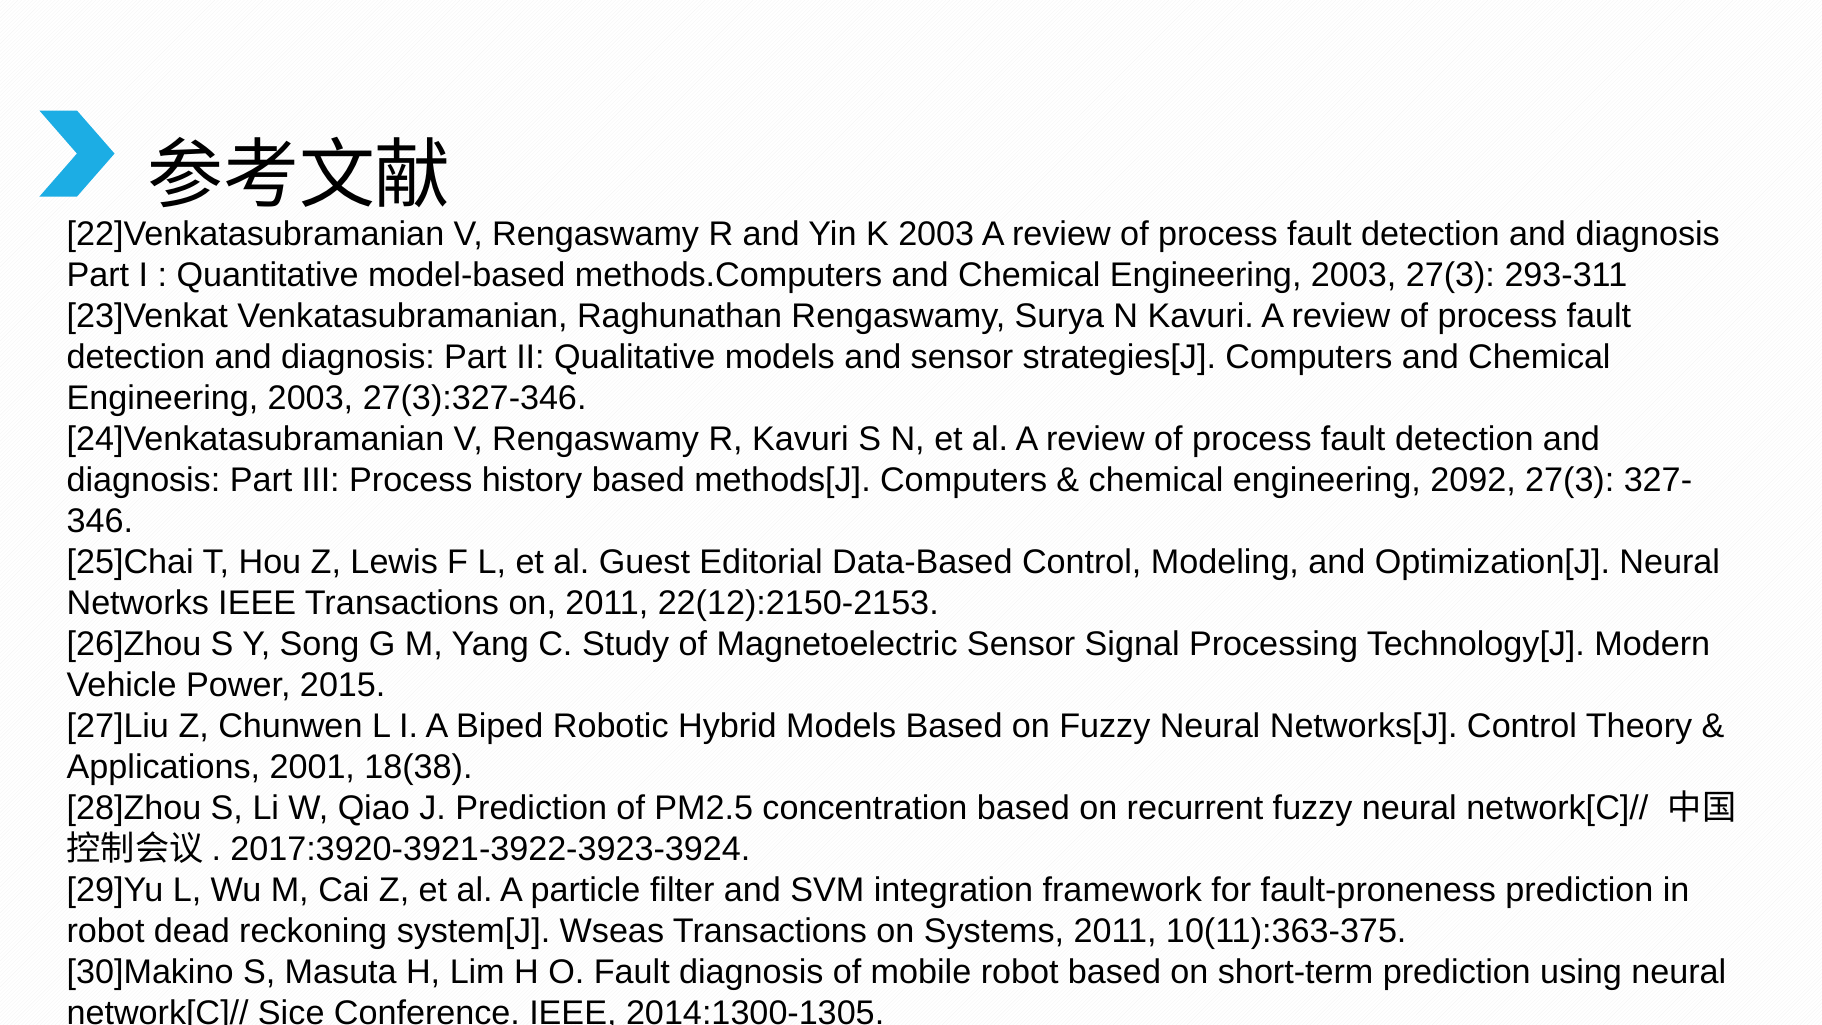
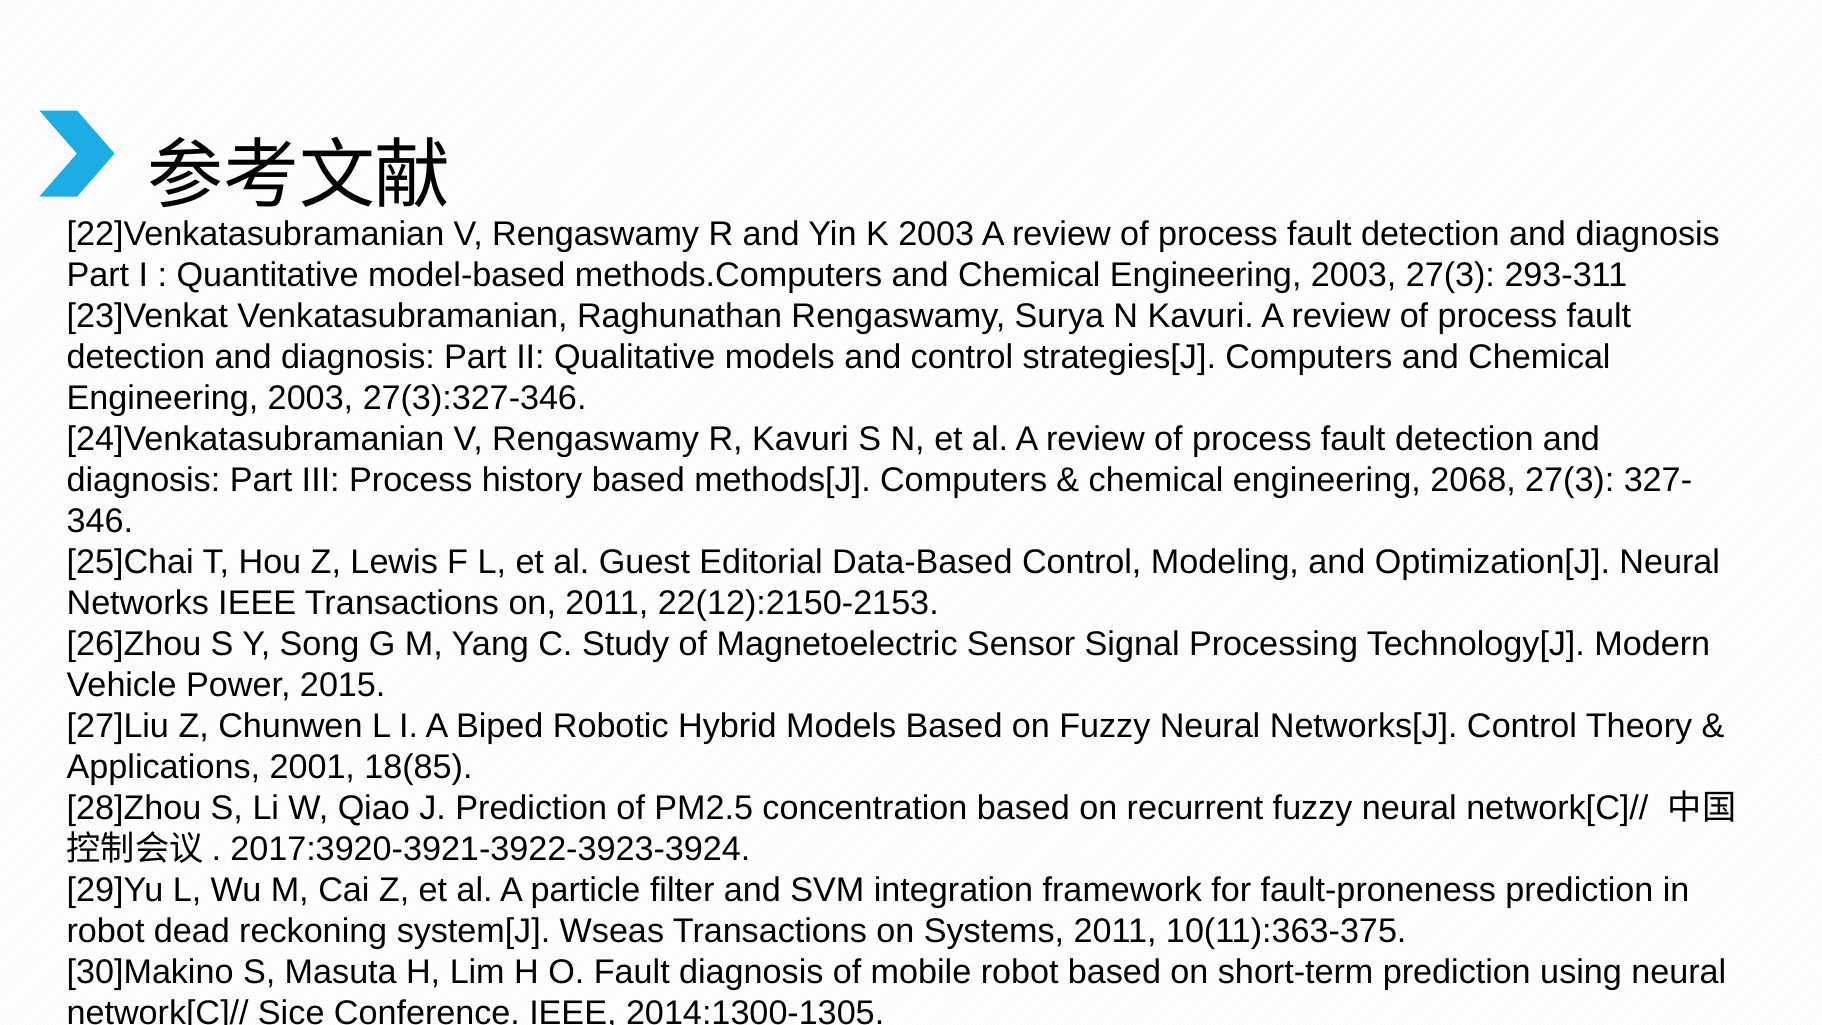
and sensor: sensor -> control (962, 357)
2092: 2092 -> 2068 (1473, 480)
18(38: 18(38 -> 18(85 (418, 767)
